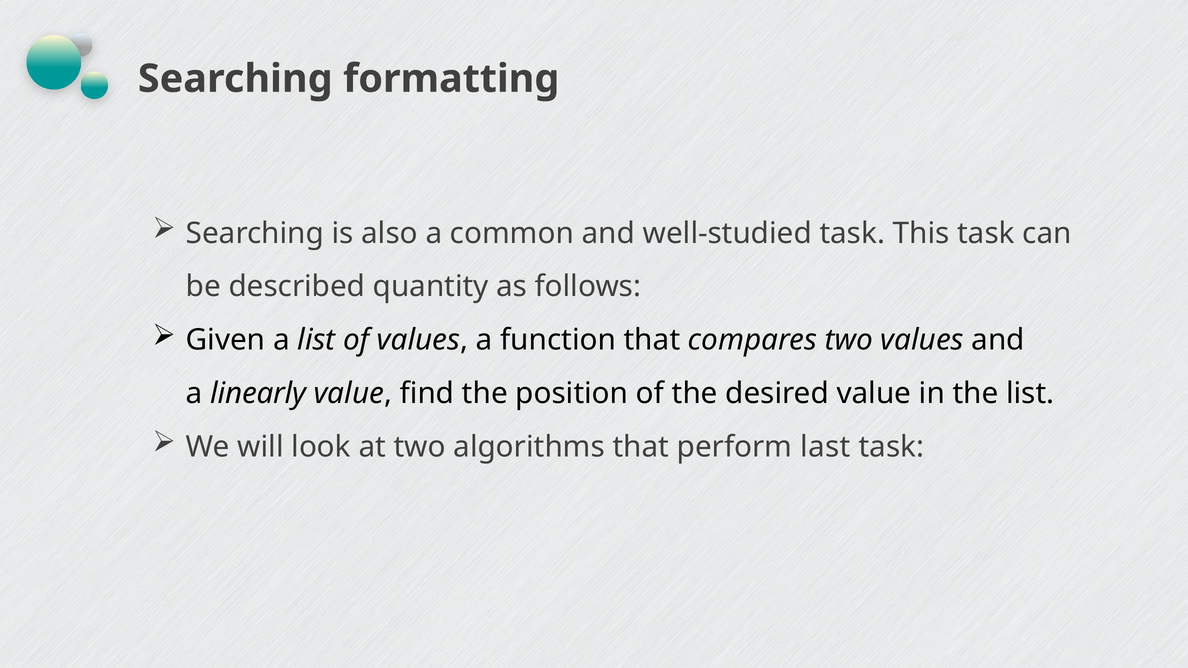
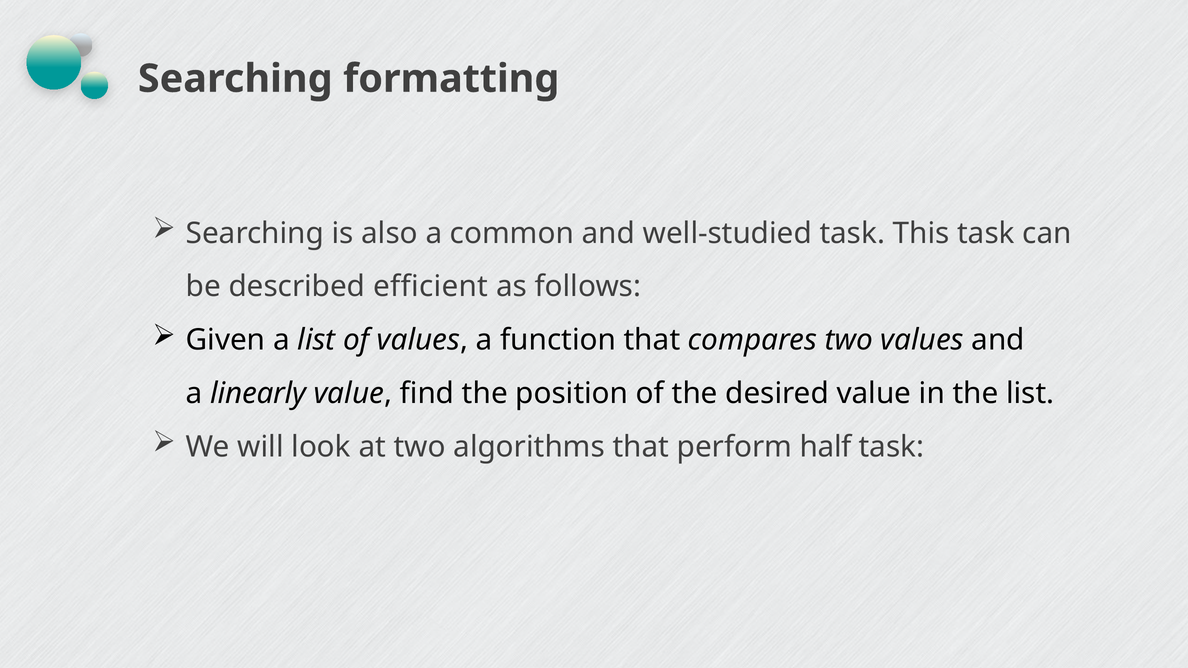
quantity: quantity -> efficient (431, 287)
last: last -> half (826, 447)
